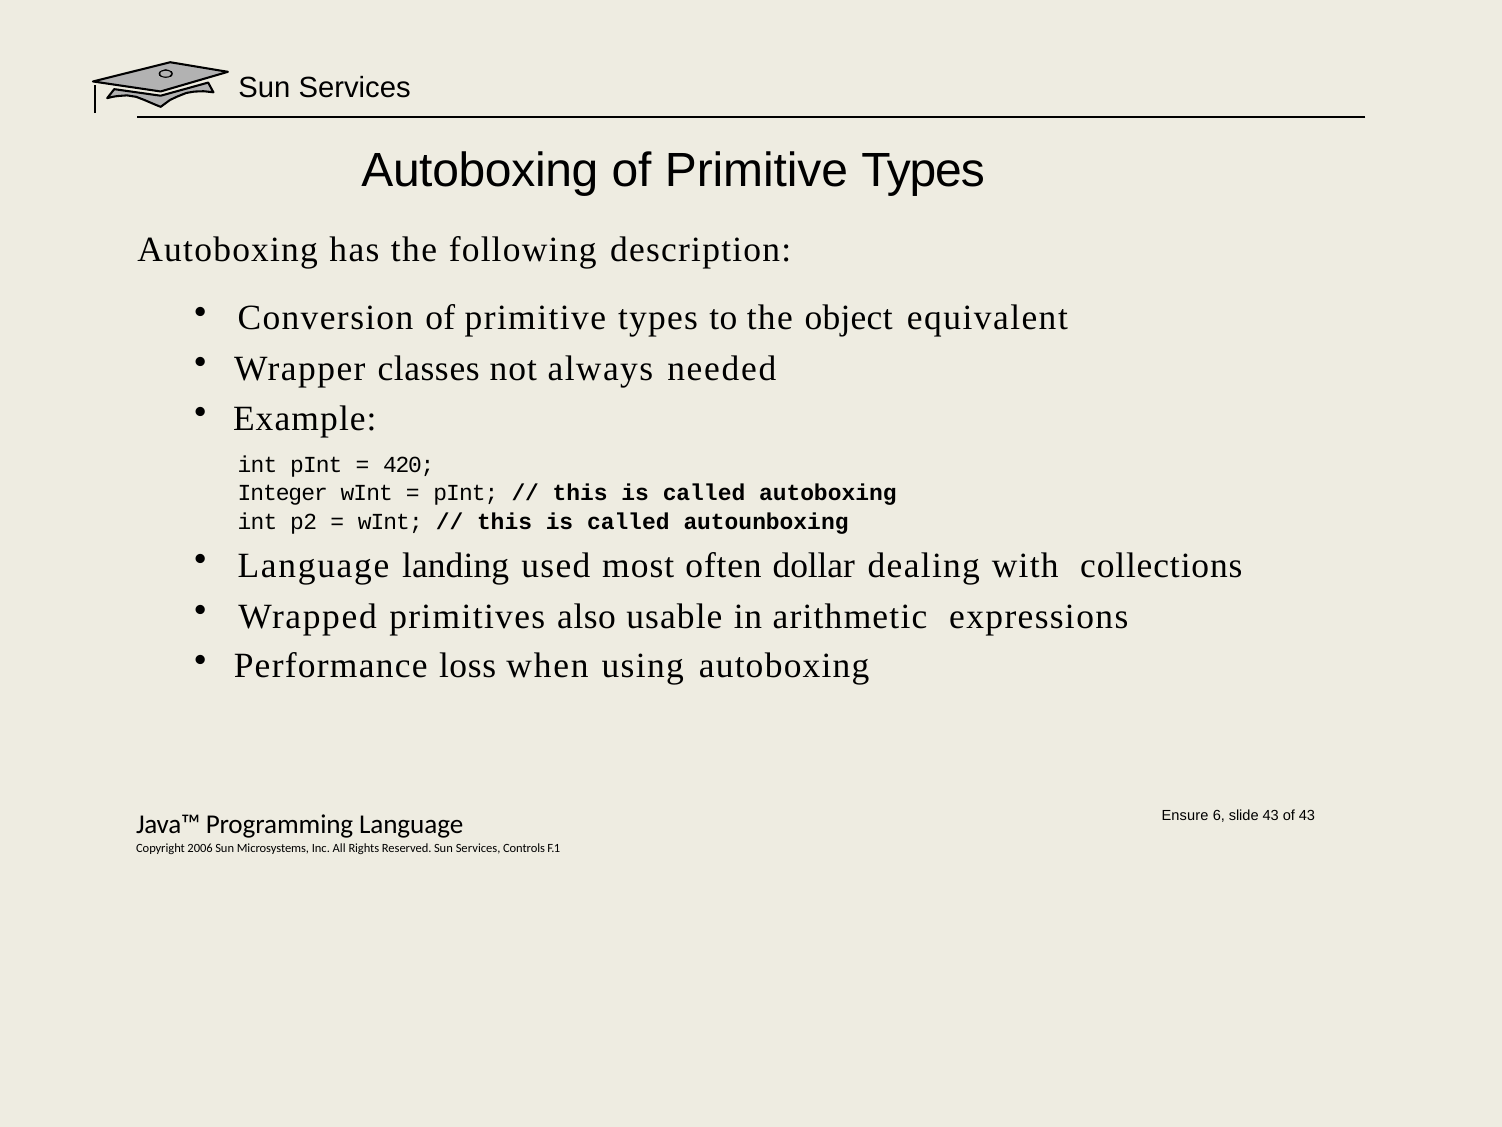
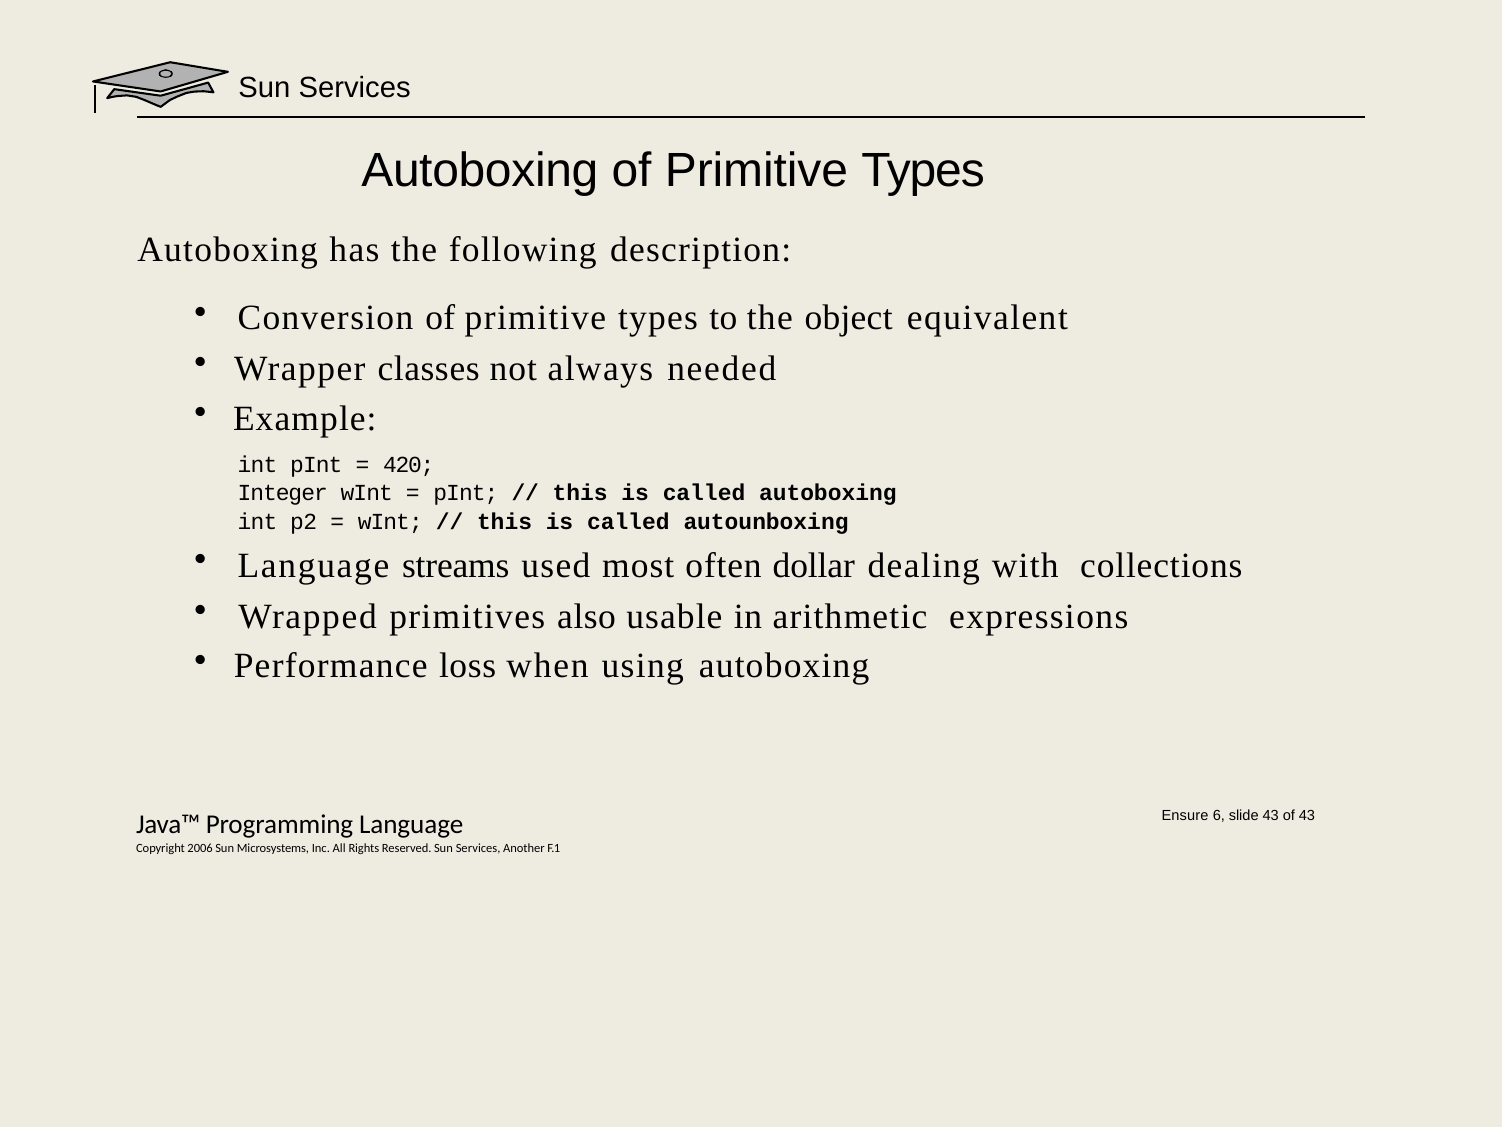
landing: landing -> streams (456, 566)
Controls: Controls -> Another (524, 848)
